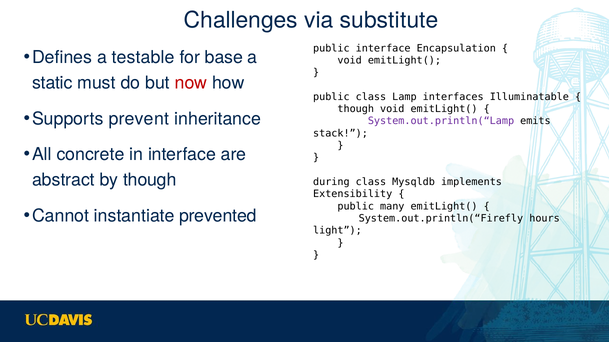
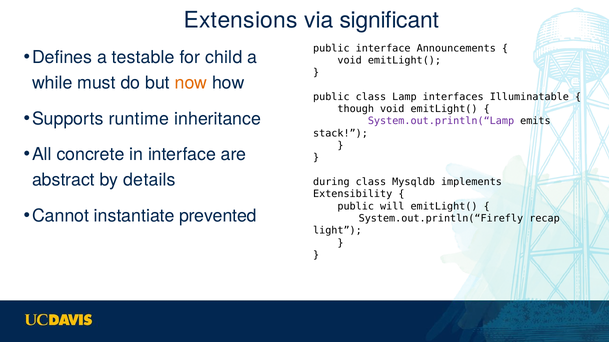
Challenges: Challenges -> Extensions (241, 20)
substitute: substitute -> significant (389, 20)
Encapsulation: Encapsulation -> Announcements (456, 48)
base: base -> child (224, 58)
static: static -> while (52, 83)
now colour: red -> orange (191, 83)
prevent: prevent -> runtime (139, 119)
by though: though -> details (150, 180)
many: many -> will (392, 207)
hours: hours -> recap (545, 219)
